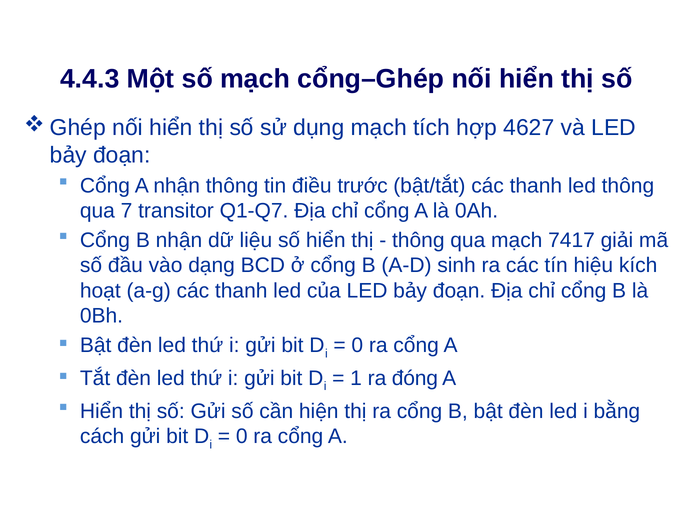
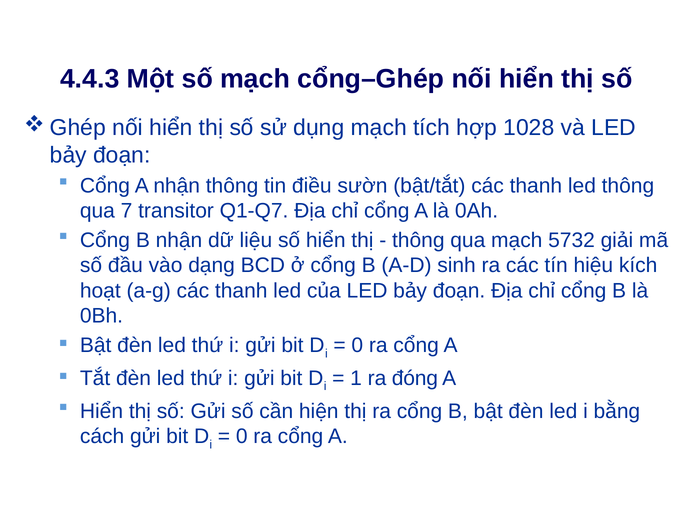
4627: 4627 -> 1028 (529, 128)
trước: trước -> sườn (362, 186)
7417: 7417 -> 5732 (572, 240)
